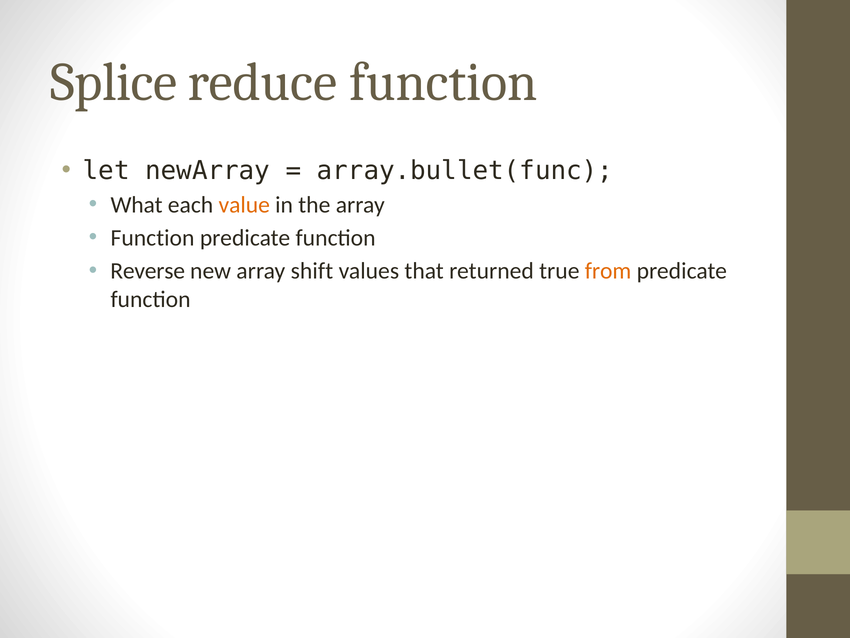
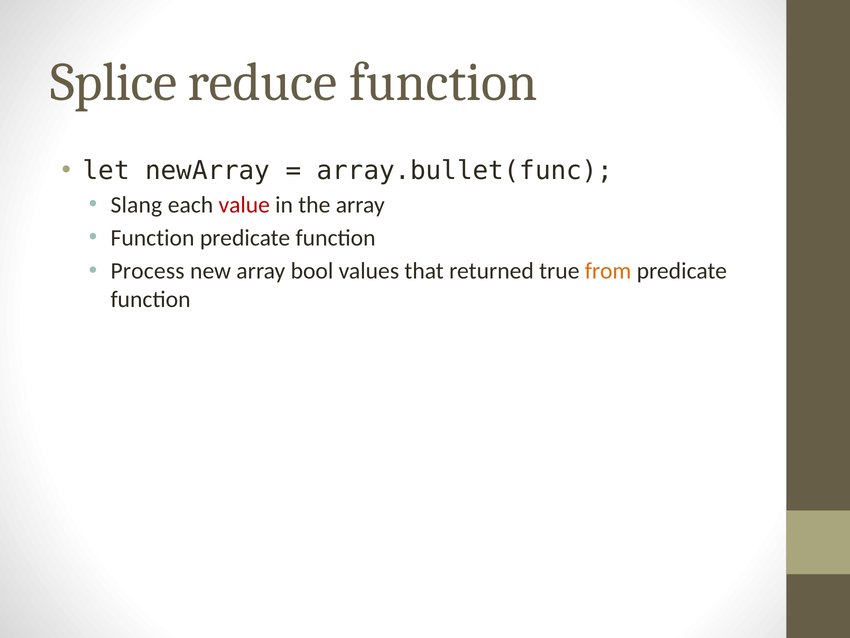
What: What -> Slang (136, 205)
value colour: orange -> red (244, 205)
Reverse: Reverse -> Process (148, 271)
shift: shift -> bool (312, 271)
